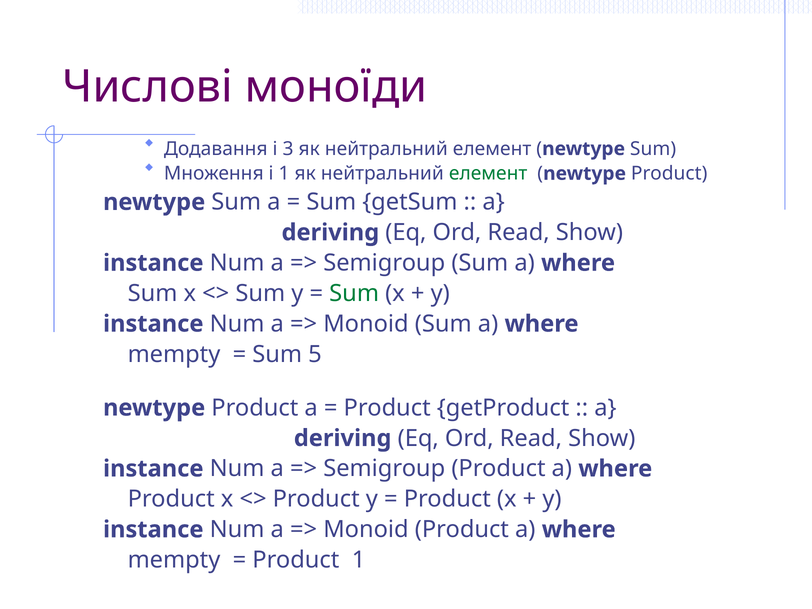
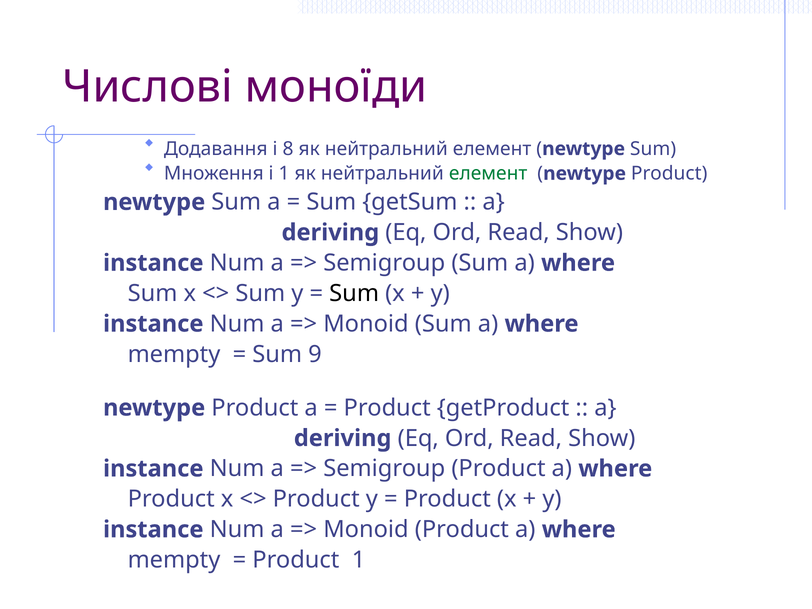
3: 3 -> 8 (288, 149)
Sum colour: green -> black (354, 293)
5: 5 -> 9 (315, 354)
